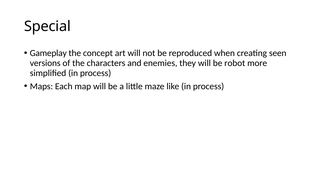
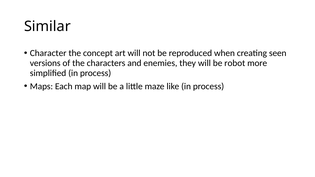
Special: Special -> Similar (47, 26)
Gameplay: Gameplay -> Character (48, 53)
